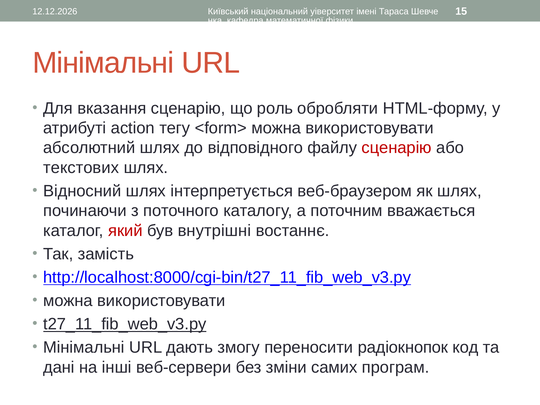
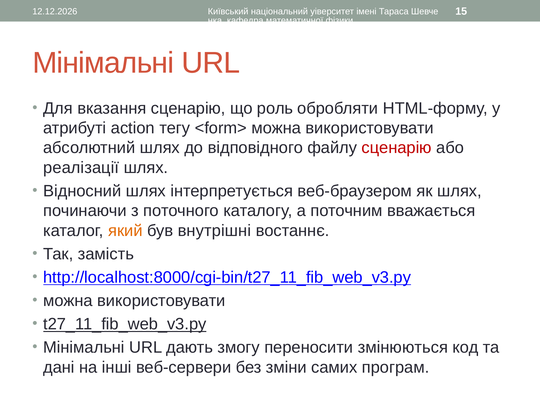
текстових: текстових -> реалізації (81, 168)
який colour: red -> orange (125, 231)
радіокнопок: радіокнопок -> змінюються (403, 348)
